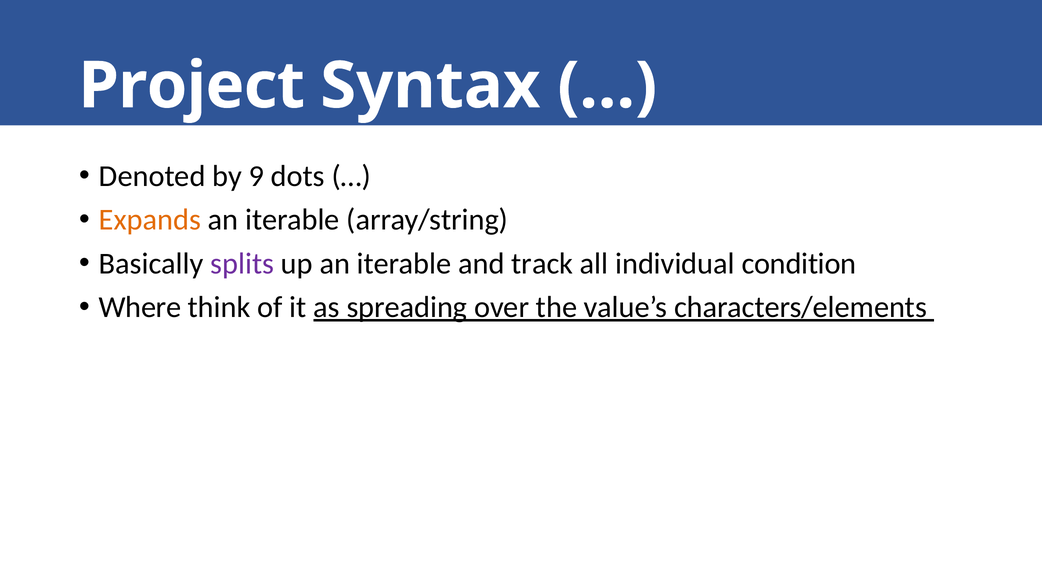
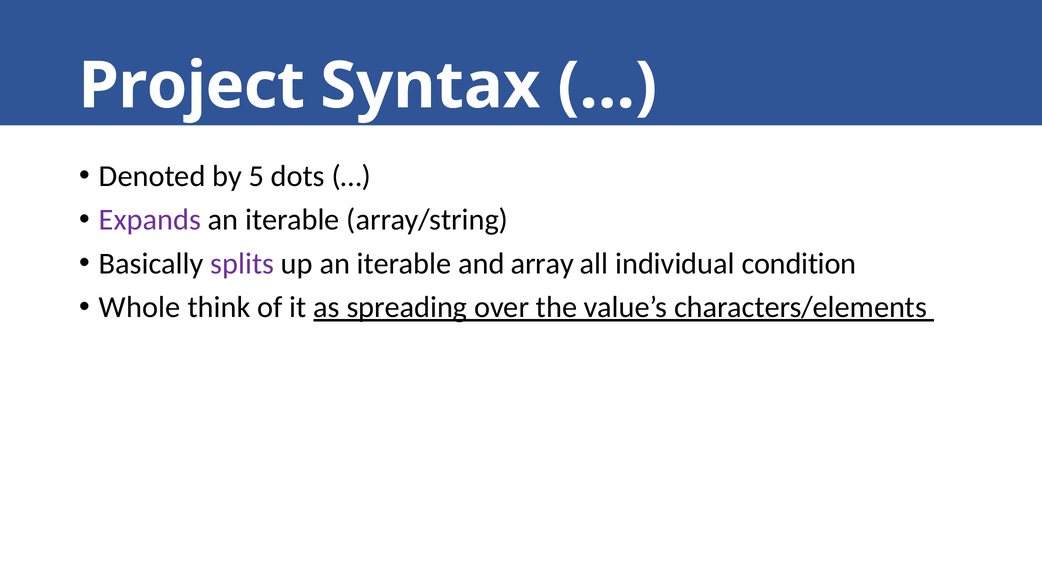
9: 9 -> 5 (256, 176)
Expands colour: orange -> purple (150, 220)
track: track -> array (542, 264)
Where: Where -> Whole (140, 307)
